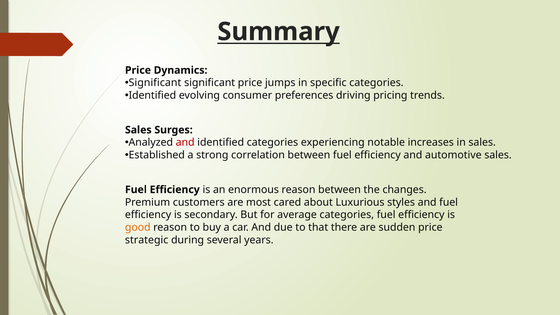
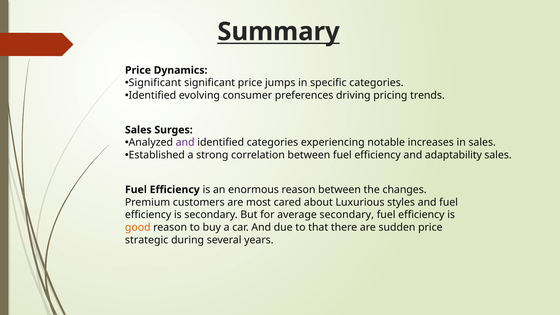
and colour: red -> purple (185, 143)
automotive: automotive -> adaptability (453, 155)
average categories: categories -> secondary (347, 215)
